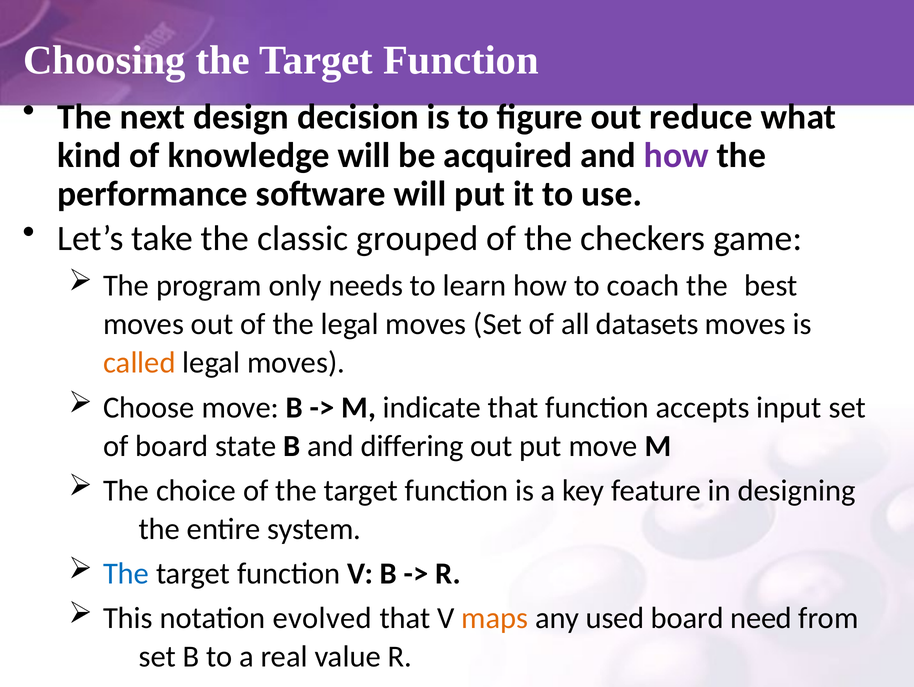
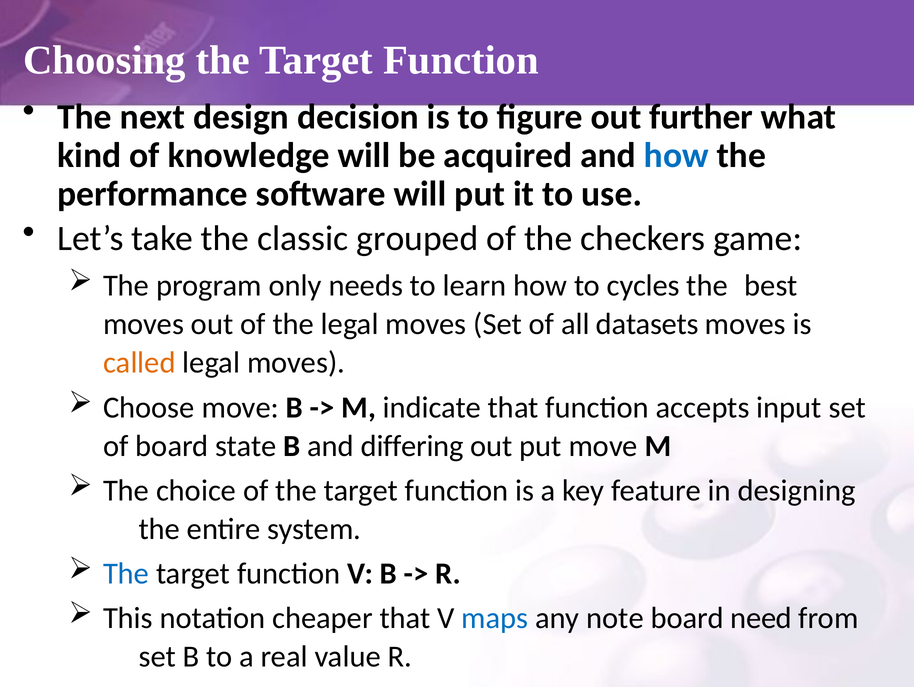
reduce: reduce -> further (701, 117)
how colour: purple -> blue (676, 155)
coach: coach -> cycles (643, 285)
evolved: evolved -> cheaper (322, 618)
maps colour: orange -> blue (495, 618)
used: used -> note (615, 618)
